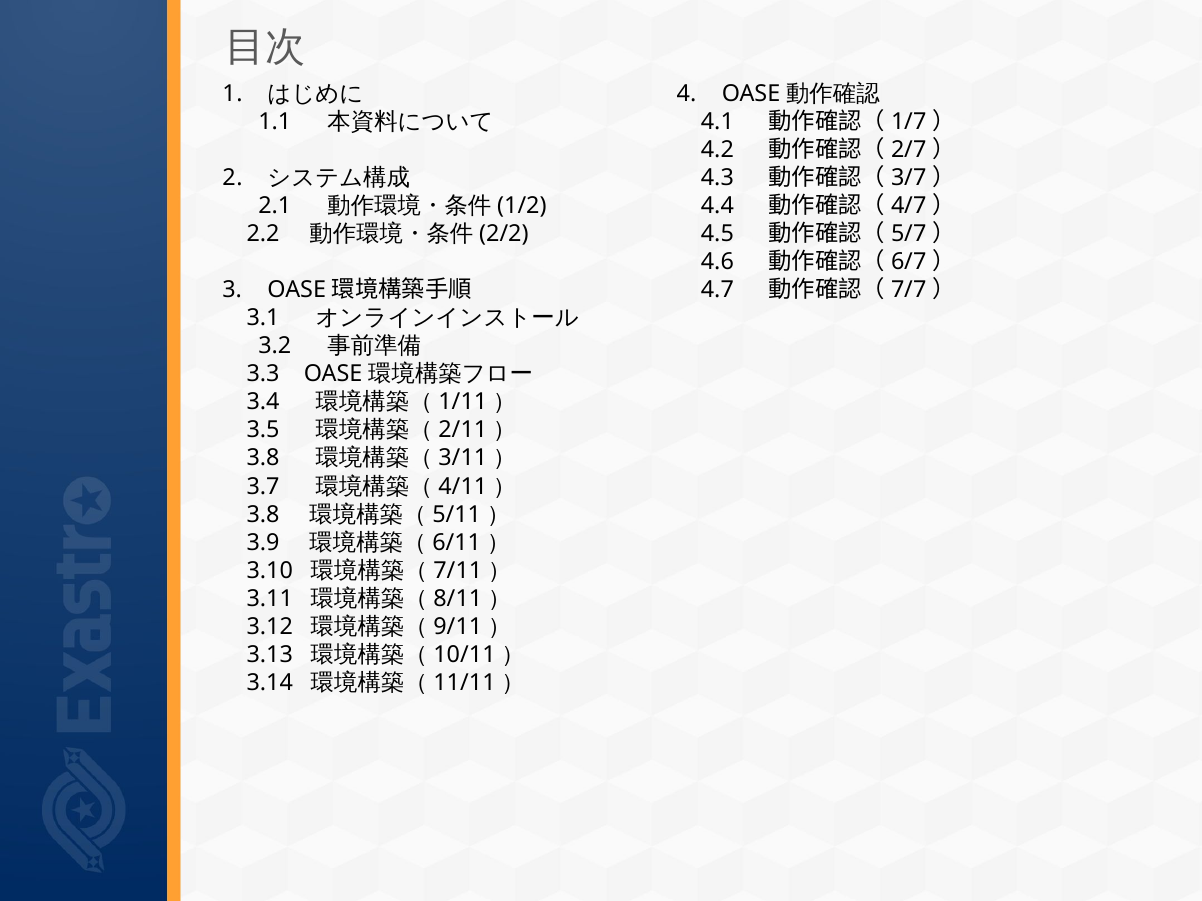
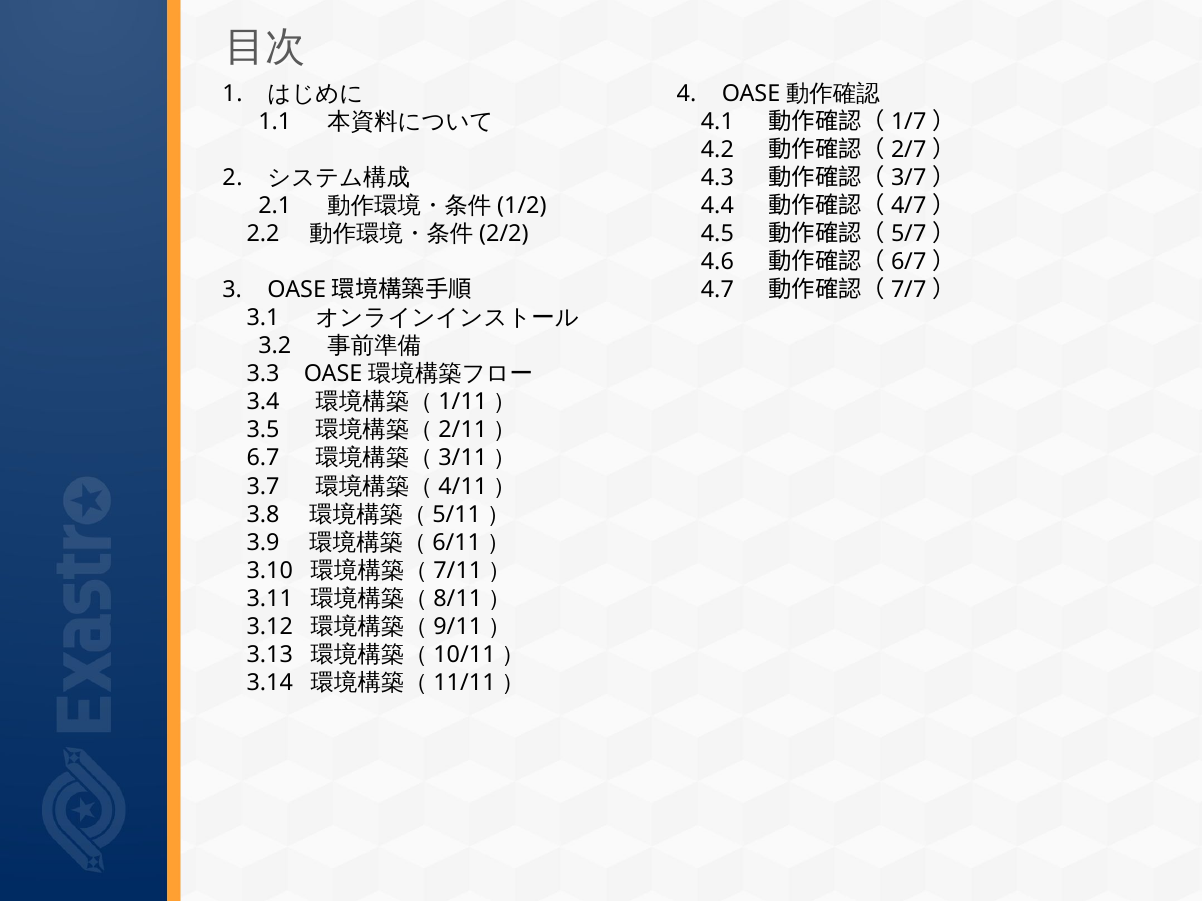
3.8: 3.8 -> 6.7 (263, 459)
